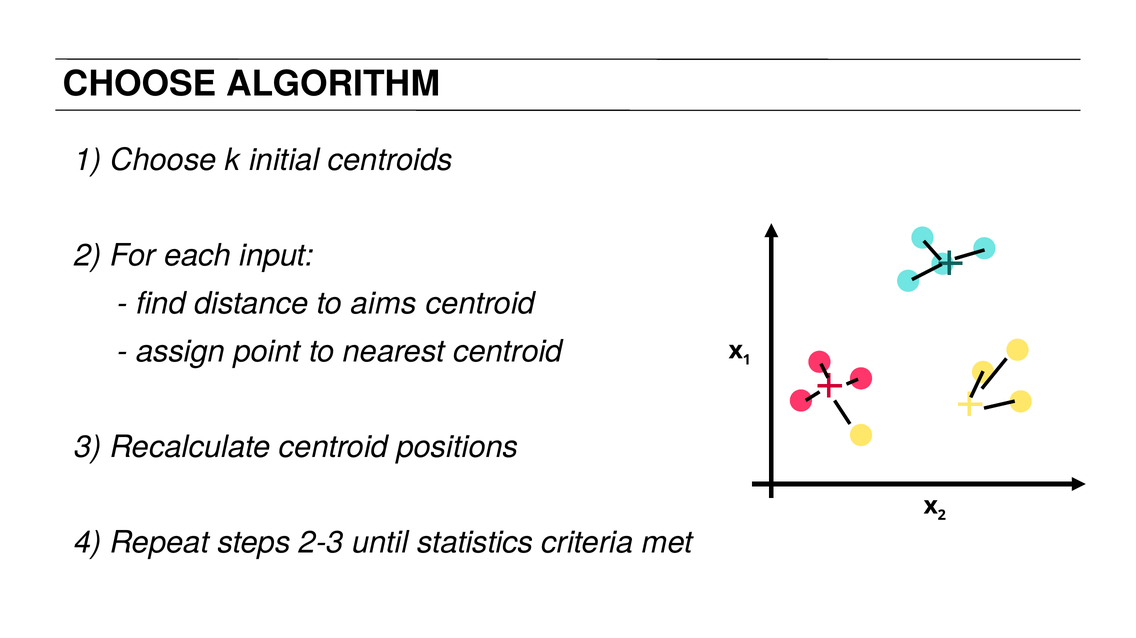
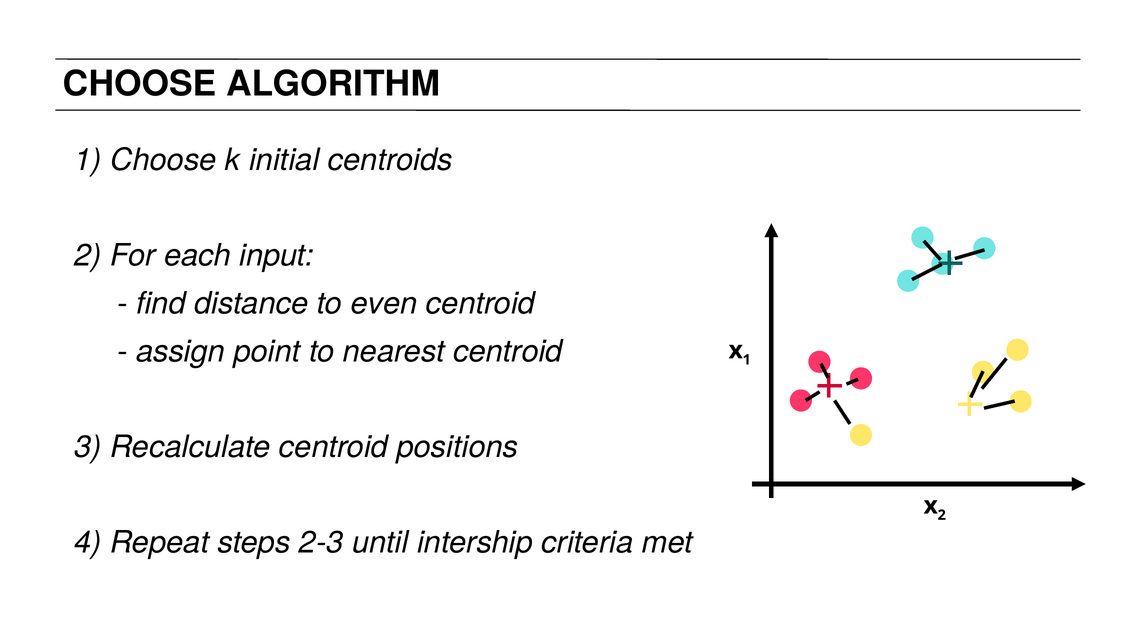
aims: aims -> even (384, 304)
statistics: statistics -> intership (475, 542)
